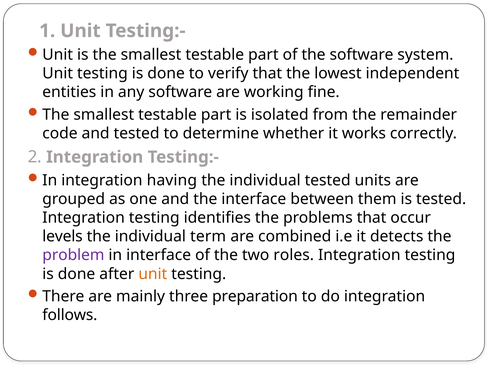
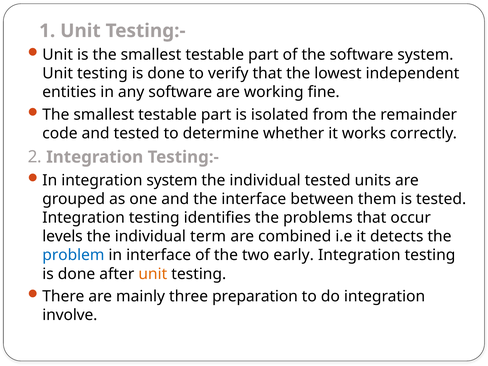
integration having: having -> system (172, 180)
problem colour: purple -> blue (73, 255)
roles: roles -> early (294, 255)
follows: follows -> involve (70, 315)
